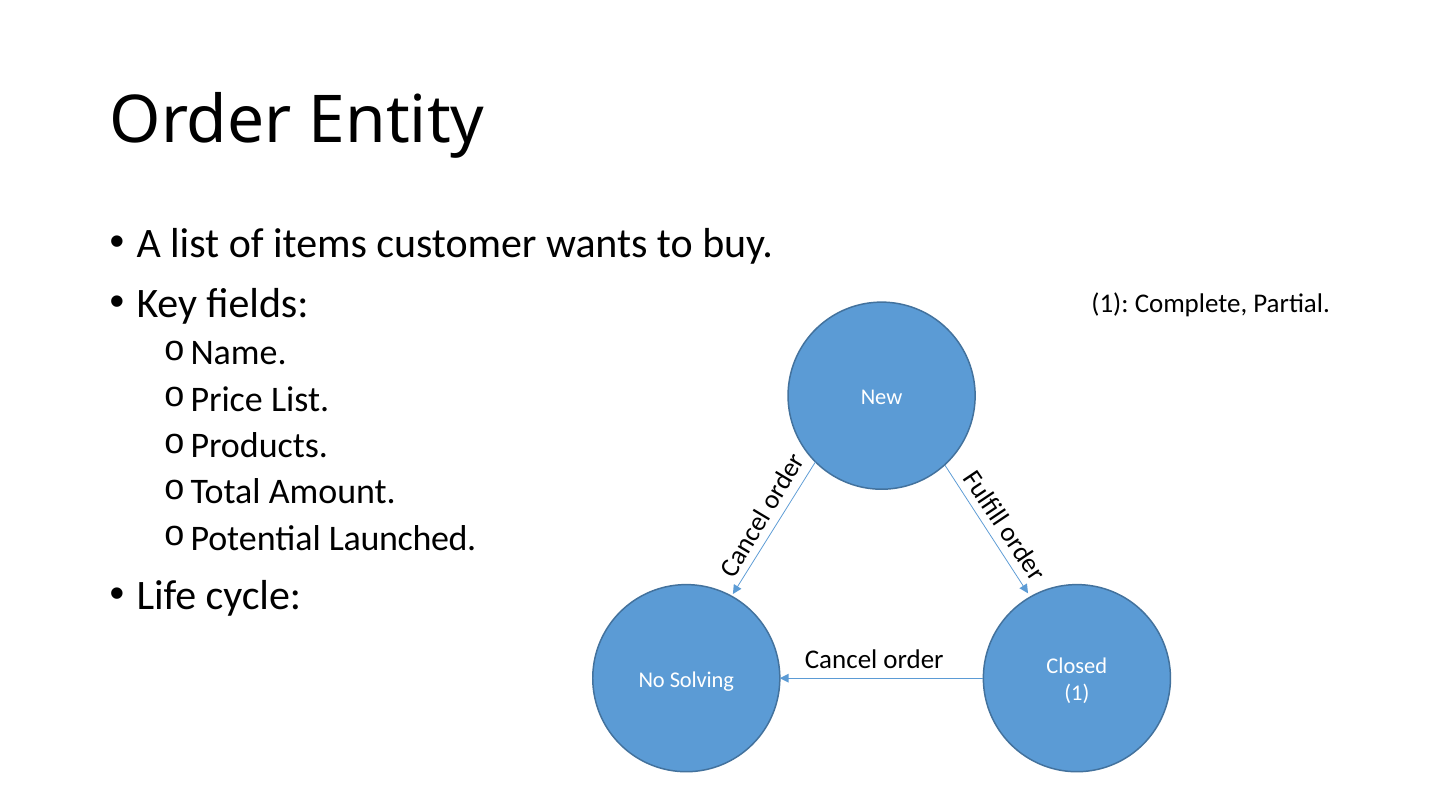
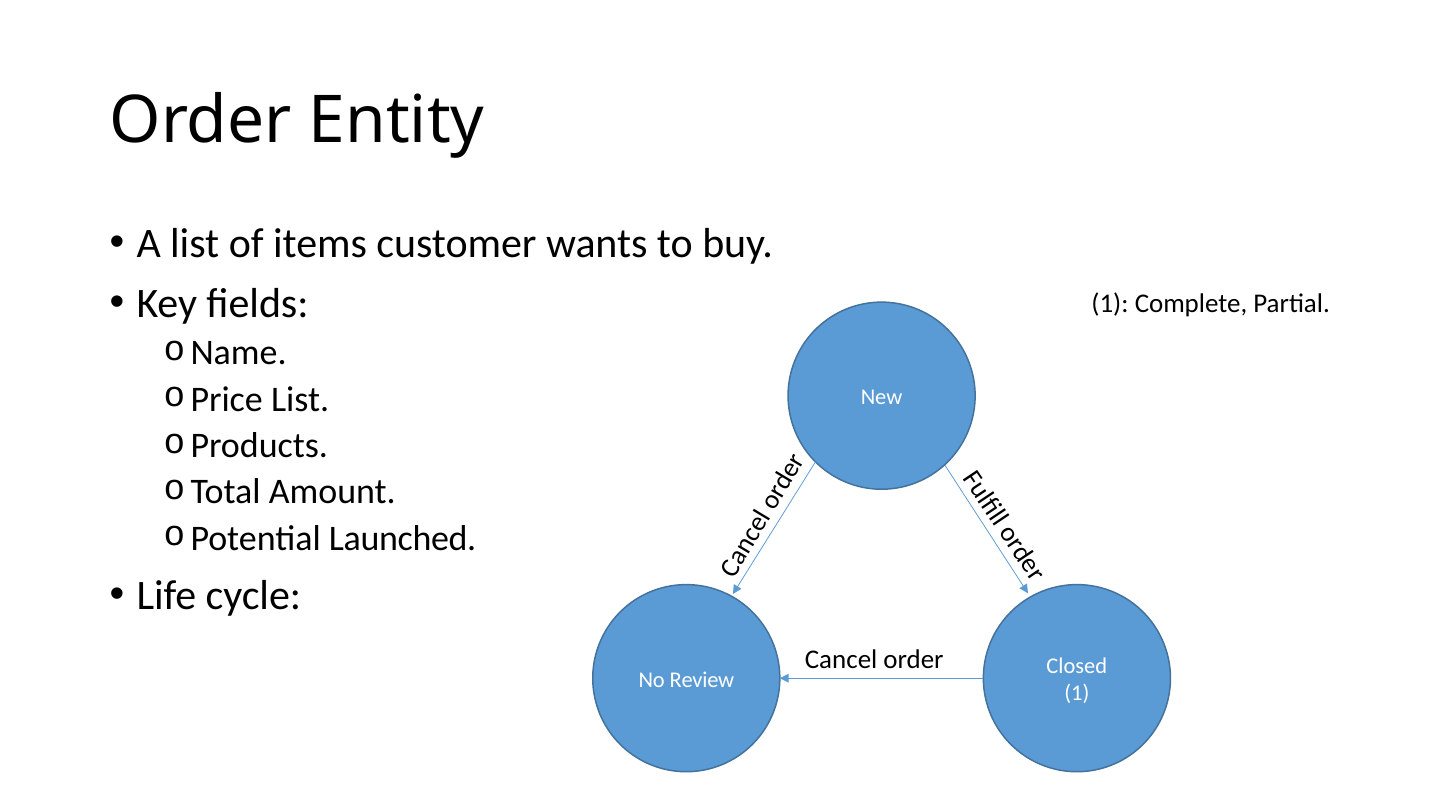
Solving: Solving -> Review (702, 680)
